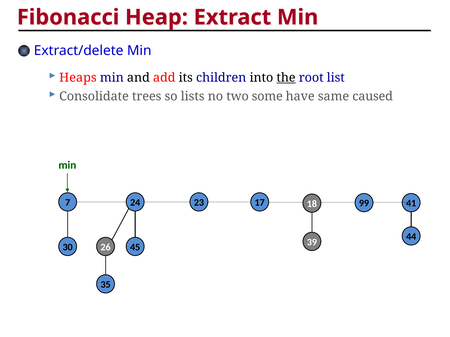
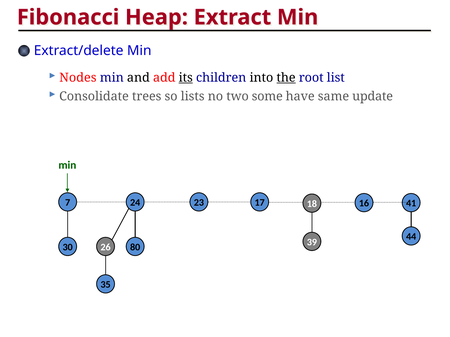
Heaps: Heaps -> Nodes (78, 78)
its underline: none -> present (186, 78)
caused: caused -> update (373, 97)
99: 99 -> 16 (364, 204)
45: 45 -> 80 (135, 247)
